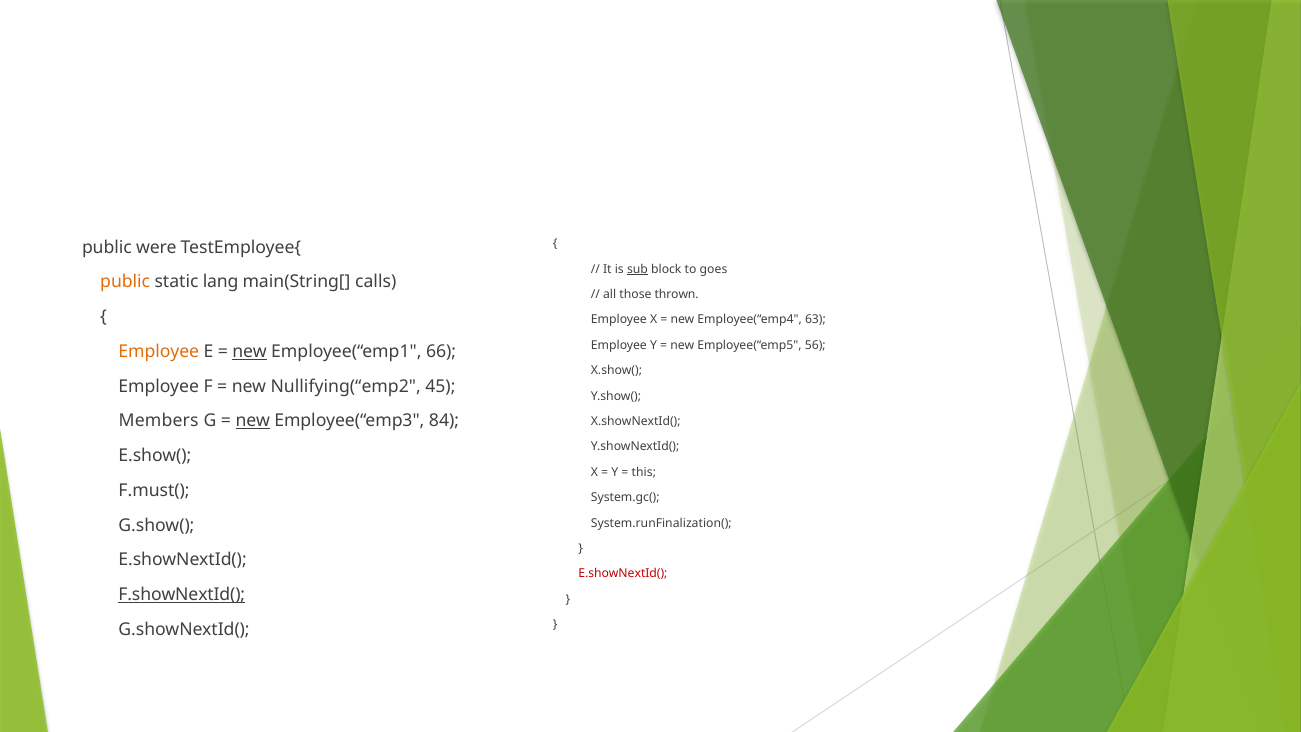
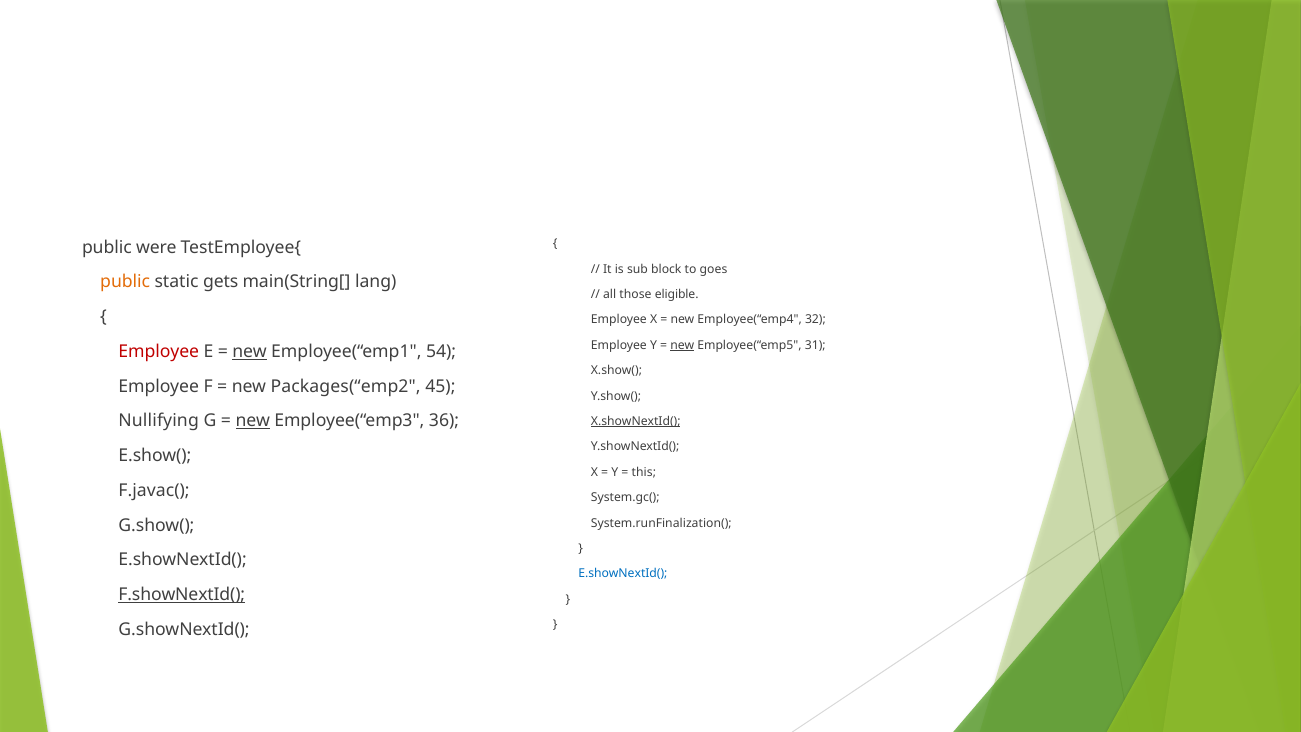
sub underline: present -> none (638, 269)
lang: lang -> gets (221, 282)
calls: calls -> lang (376, 282)
thrown: thrown -> eligible (677, 294)
63: 63 -> 32 (815, 320)
new underline: none -> present (682, 345)
56: 56 -> 31 (815, 345)
Employee colour: orange -> red (159, 351)
66: 66 -> 54 (441, 351)
Nullifying(“emp2: Nullifying(“emp2 -> Packages(“emp2 (346, 386)
Members: Members -> Nullifying (159, 421)
84: 84 -> 36 (444, 421)
X.showNextId( underline: none -> present (636, 421)
F.must(: F.must( -> F.javac( (154, 490)
E.showNextId( colour: red -> blue (623, 574)
